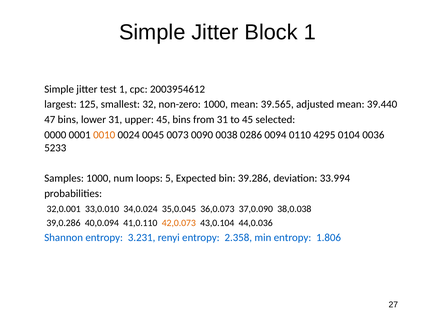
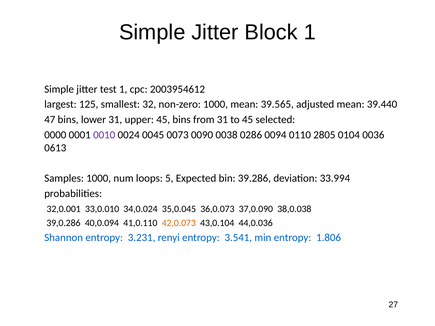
0010 colour: orange -> purple (104, 135)
4295: 4295 -> 2805 (324, 135)
5233: 5233 -> 0613 (55, 148)
2.358: 2.358 -> 3.541 (238, 238)
